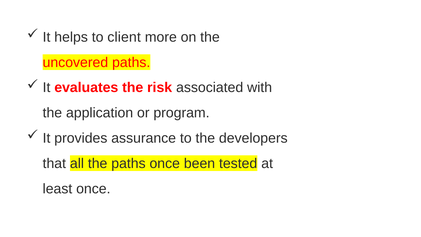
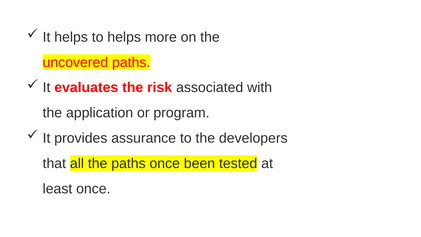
to client: client -> helps (124, 37)
